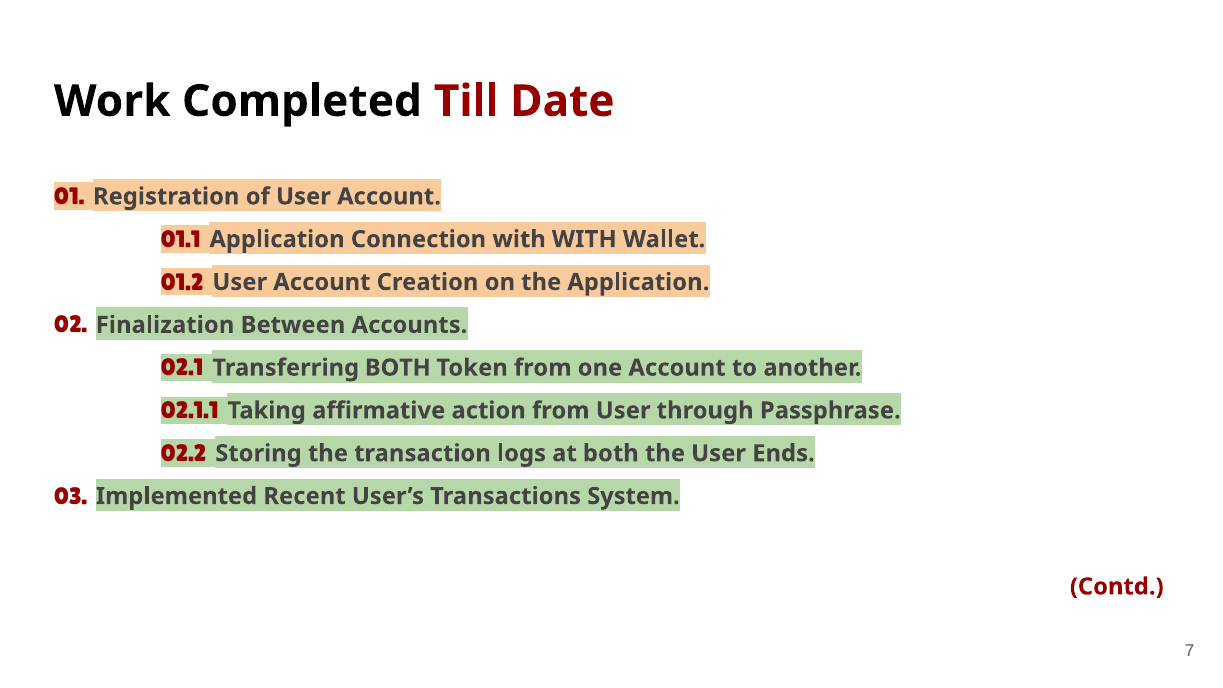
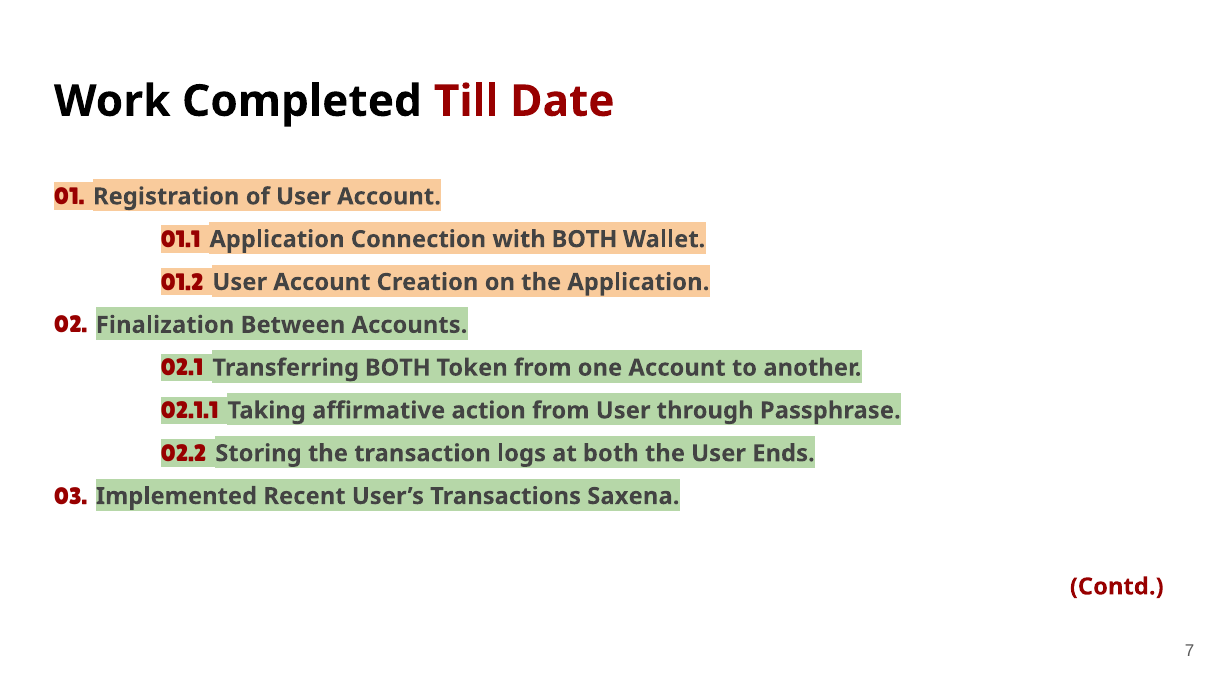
with WITH: WITH -> BOTH (585, 239)
System: System -> Saxena (633, 496)
